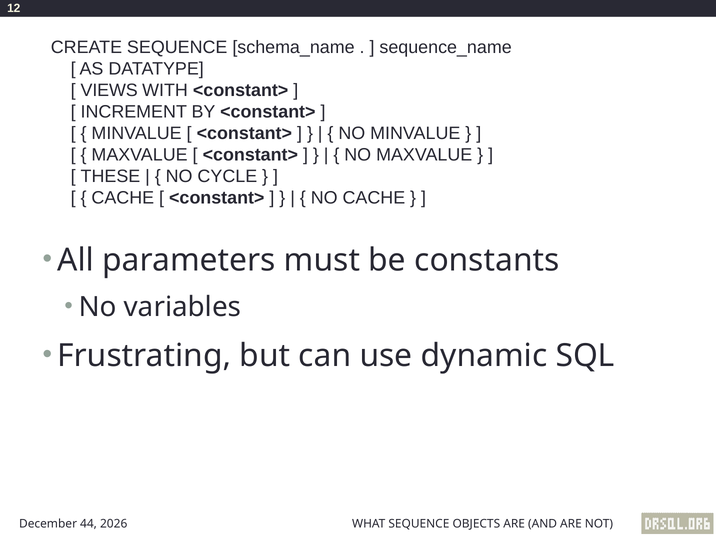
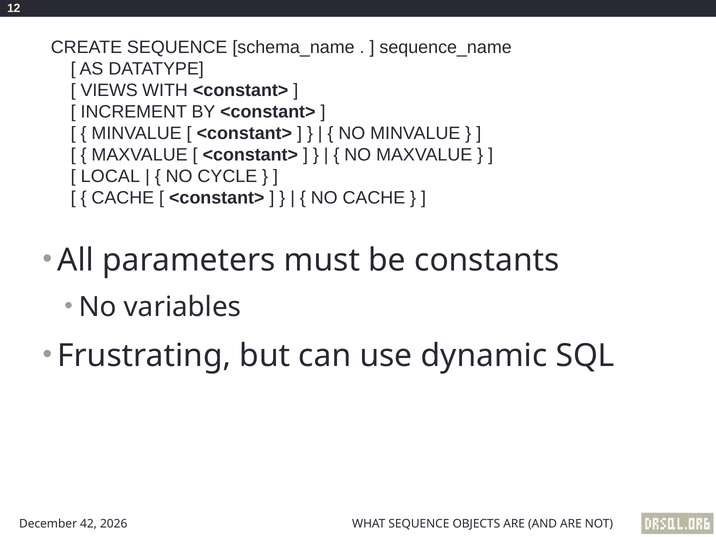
THESE: THESE -> LOCAL (110, 176)
44: 44 -> 42 (89, 524)
